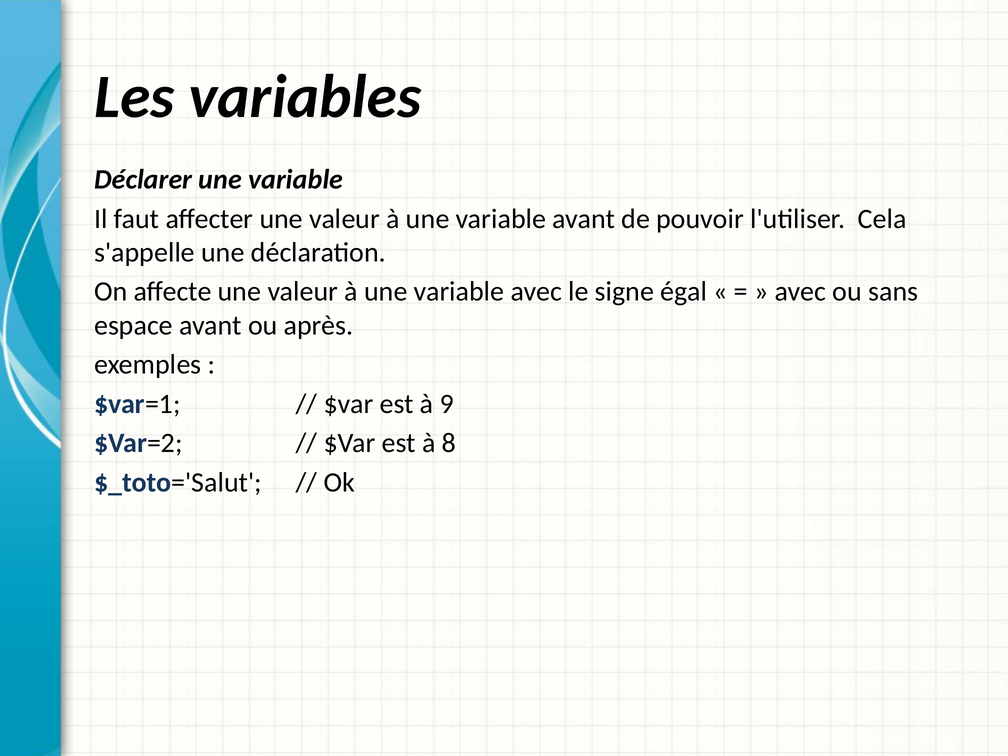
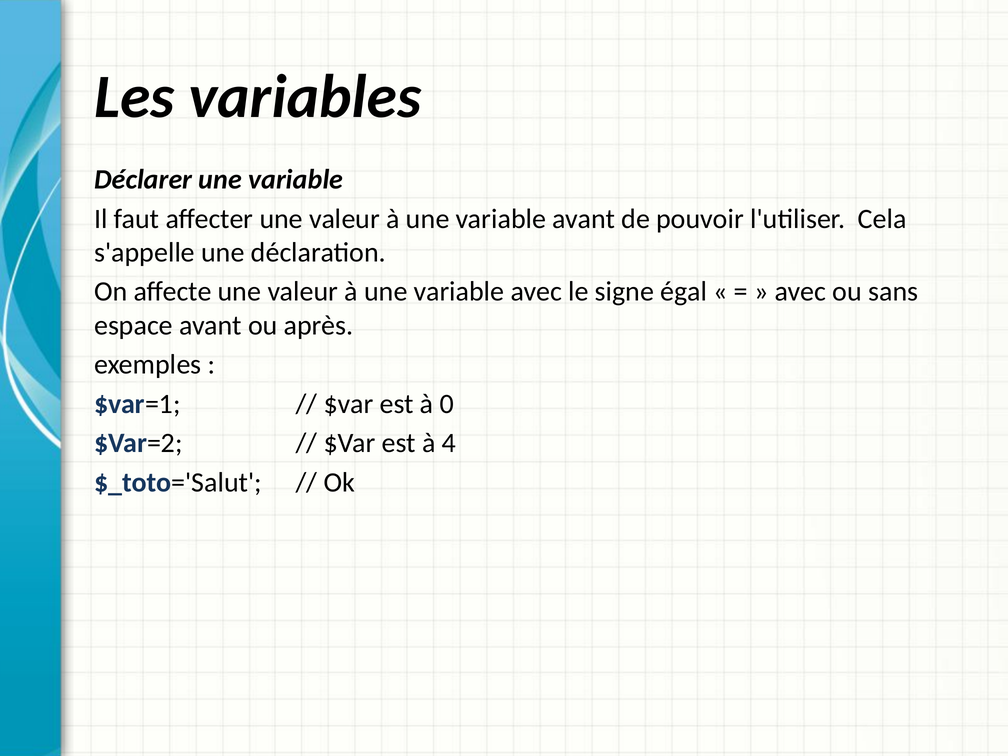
9: 9 -> 0 (447, 404)
8: 8 -> 4 (449, 443)
